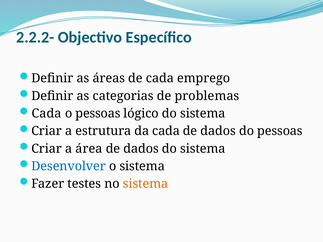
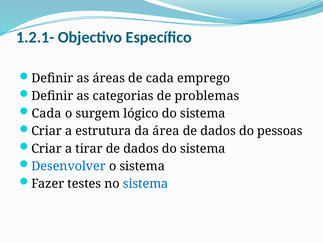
2.2.2-: 2.2.2- -> 1.2.1- (35, 37)
o pessoas: pessoas -> surgem (98, 114)
da cada: cada -> área (166, 131)
área: área -> tirar (89, 149)
sistema colour: orange -> blue (146, 184)
